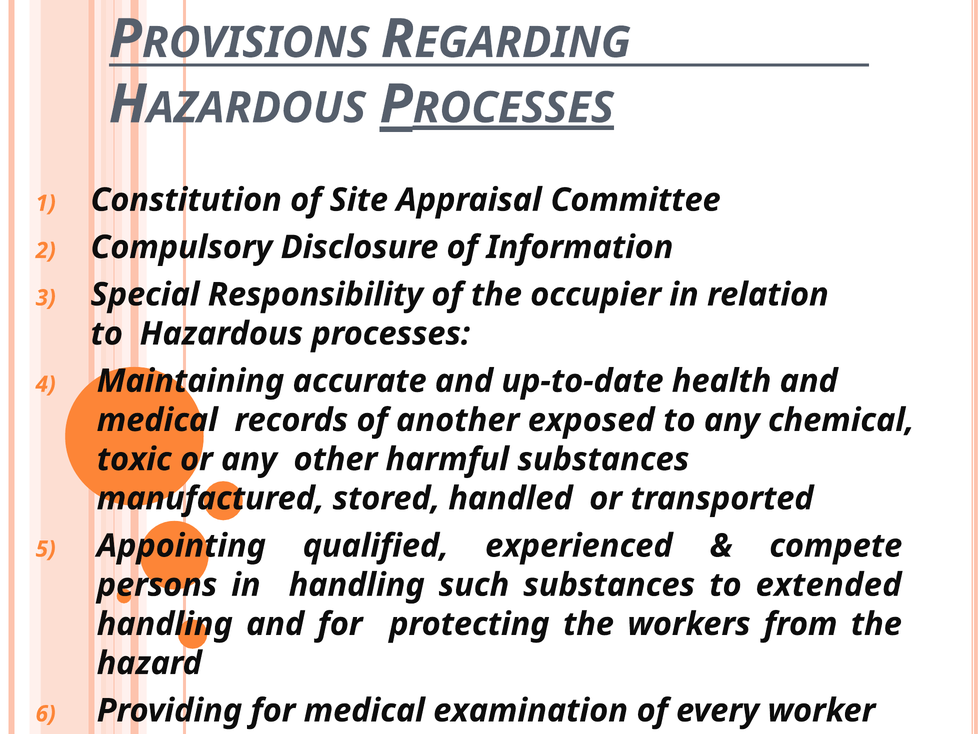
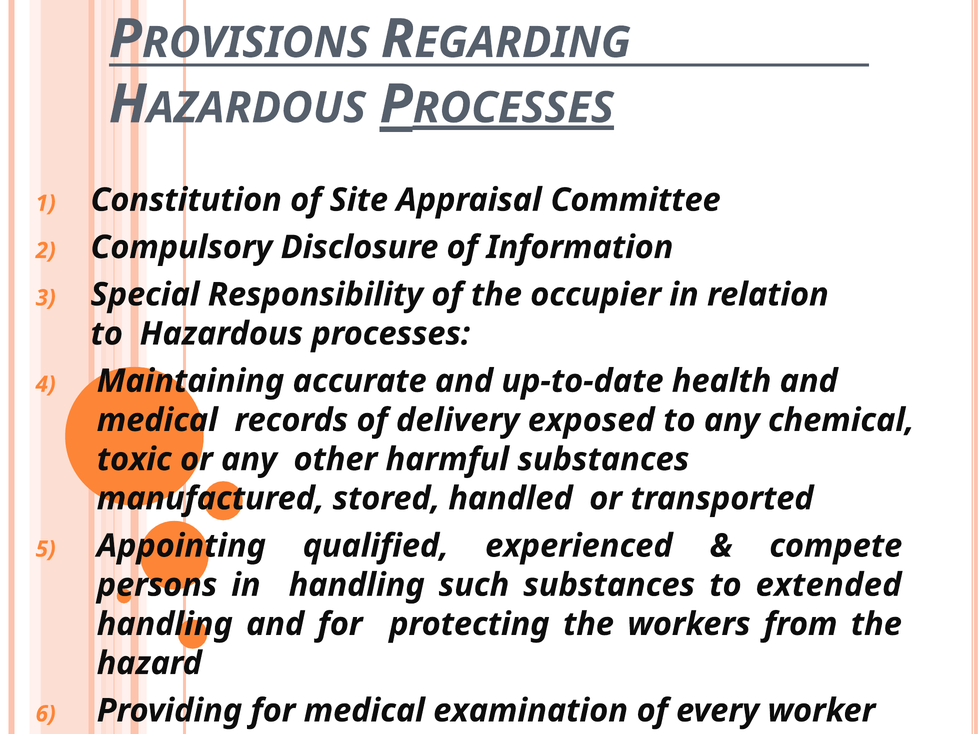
another: another -> delivery (458, 420)
